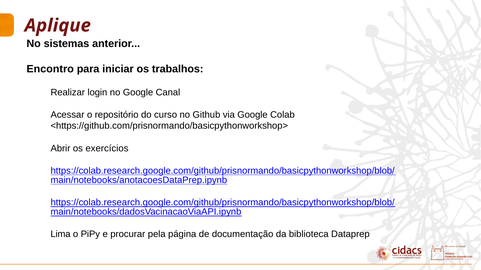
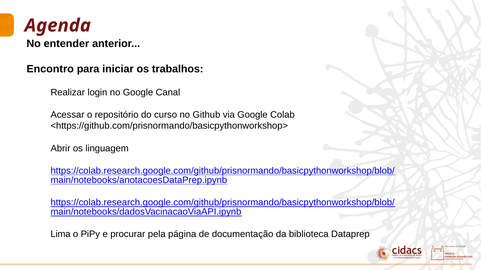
Aplique: Aplique -> Agenda (58, 26)
sistemas: sistemas -> entender (66, 44)
exercícios: exercícios -> linguagem (107, 149)
